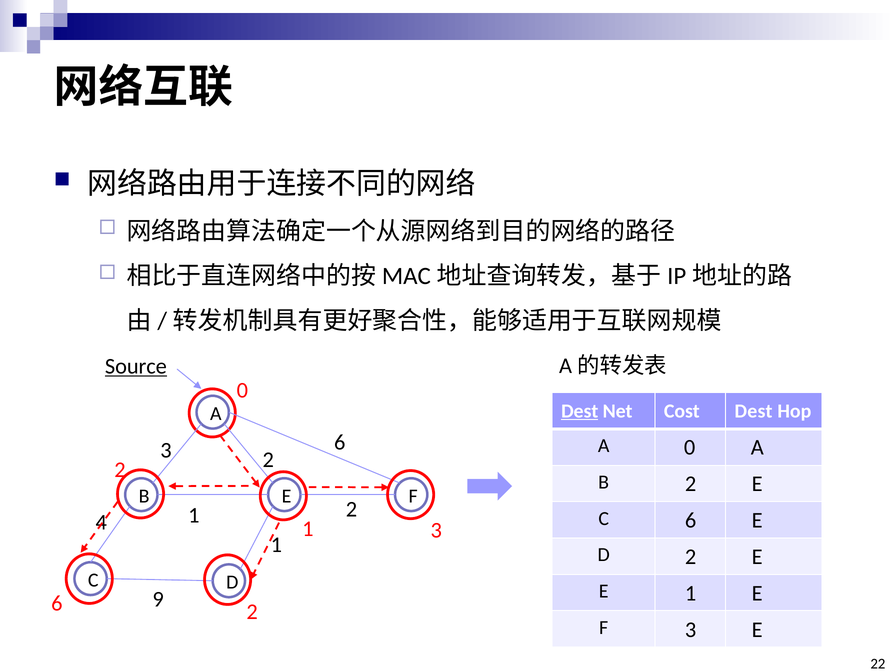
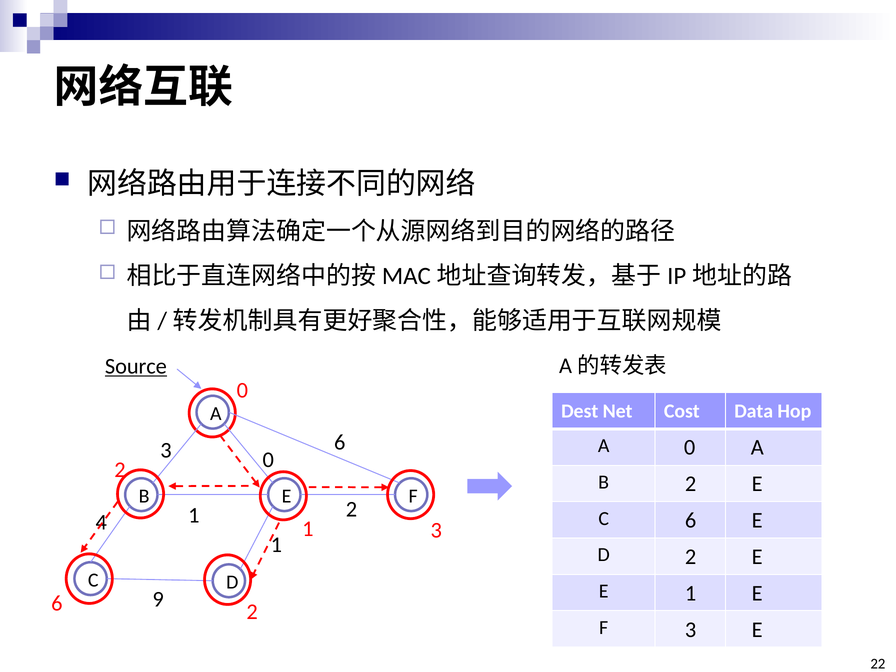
Dest underline: present -> none (580, 411)
Cost Dest: Dest -> Data (754, 411)
2: 2 -> 0 (268, 460)
